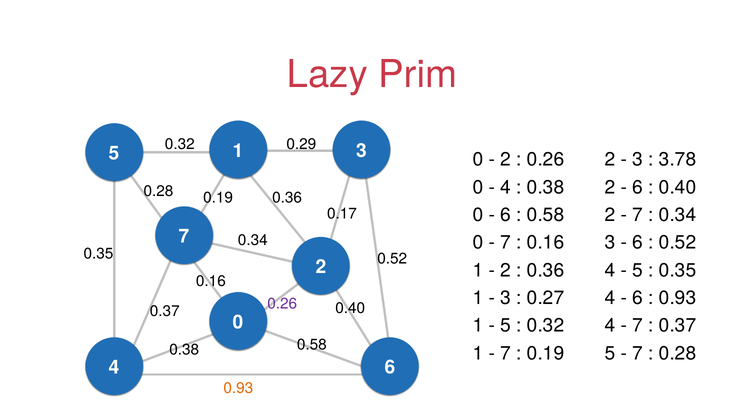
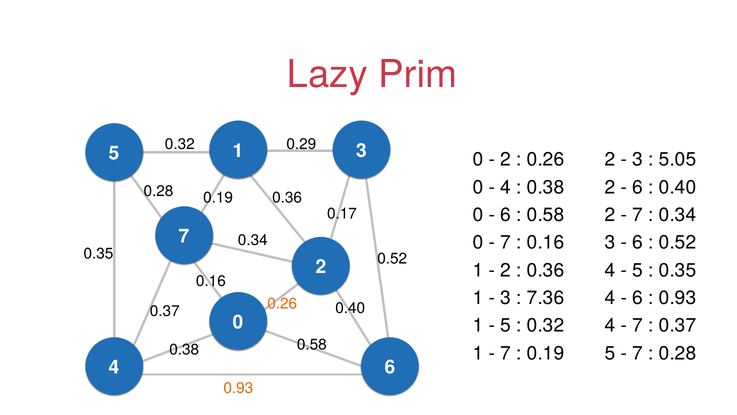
3.78: 3.78 -> 5.05 (678, 159)
0.27: 0.27 -> 7.36 (546, 298)
0.26 colour: purple -> orange (282, 304)
